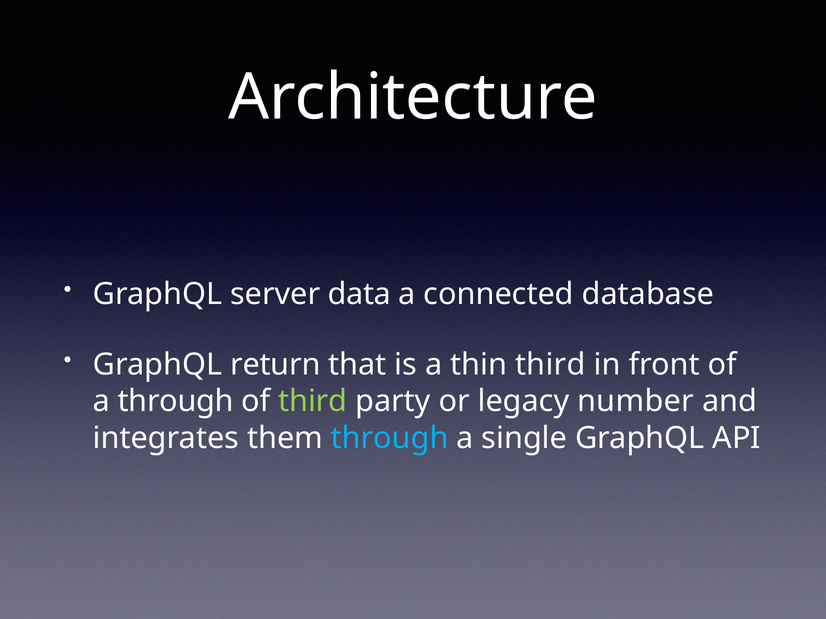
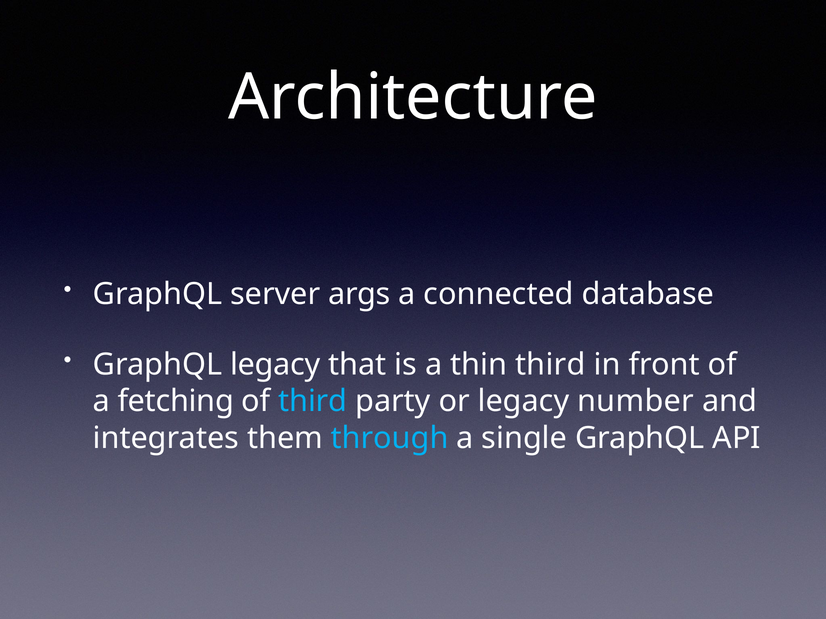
data: data -> args (359, 294)
GraphQL return: return -> legacy (275, 365)
a through: through -> fetching (176, 402)
third colour: light green -> light blue (313, 402)
